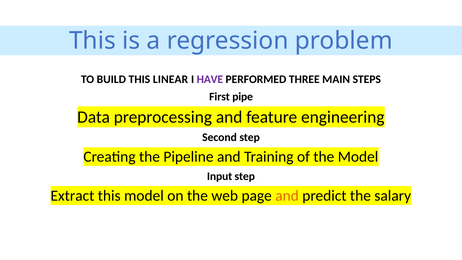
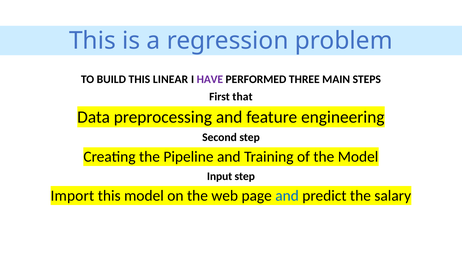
pipe: pipe -> that (243, 97)
Extract: Extract -> Import (72, 196)
and colour: orange -> blue (287, 196)
